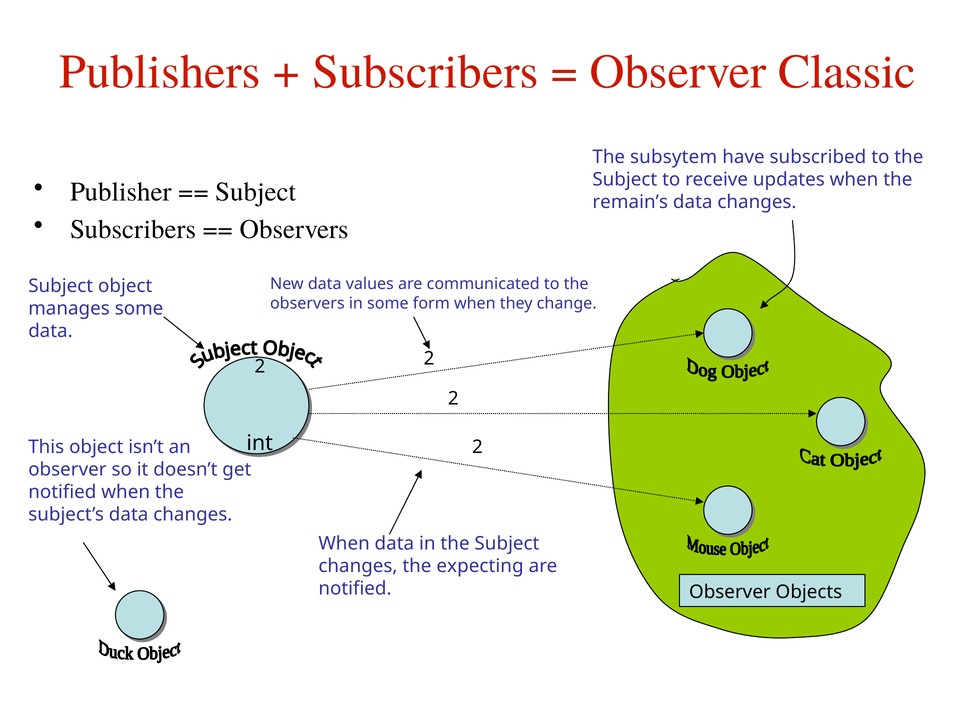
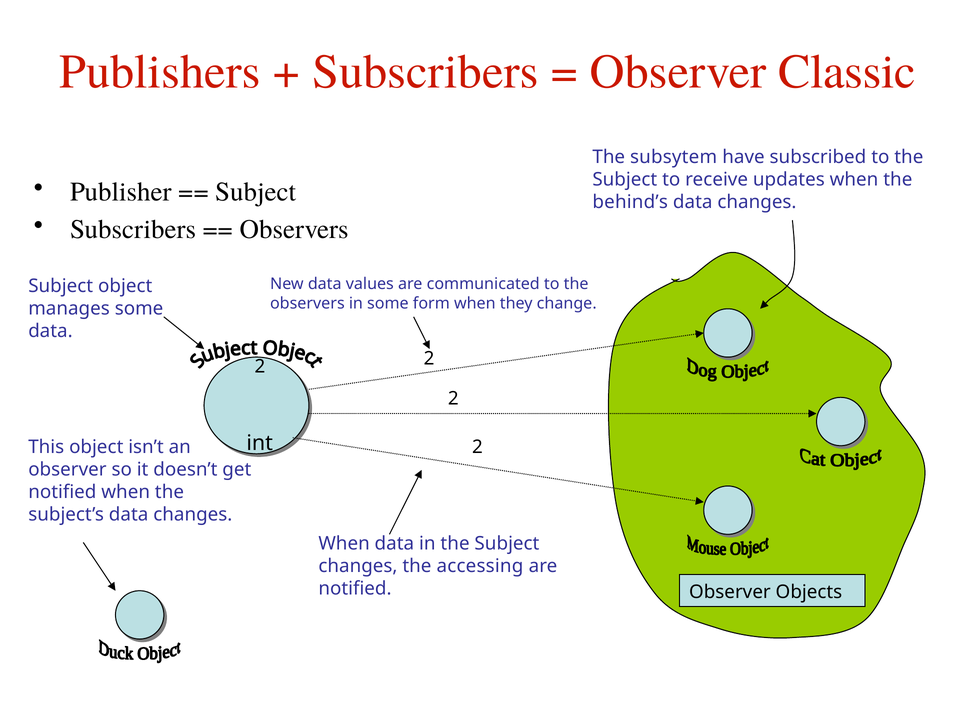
remain’s: remain’s -> behind’s (630, 202)
expecting: expecting -> accessing (480, 566)
